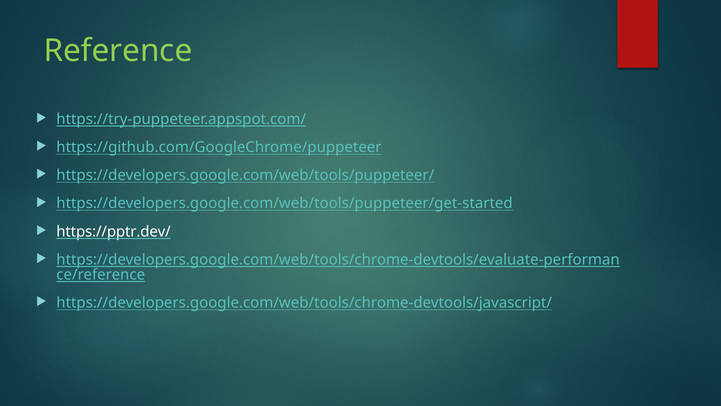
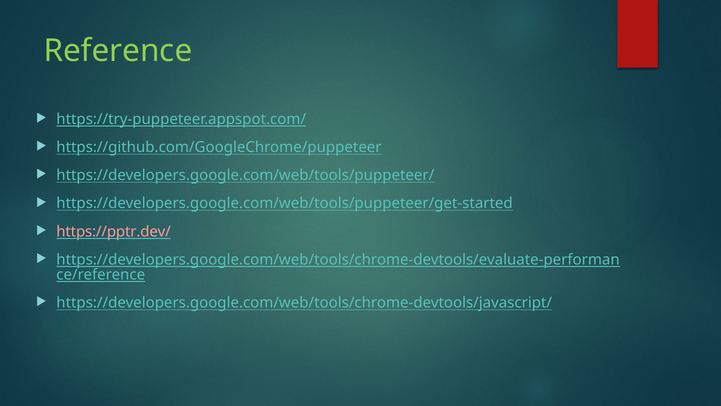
https://pptr.dev/ colour: white -> pink (114, 231)
